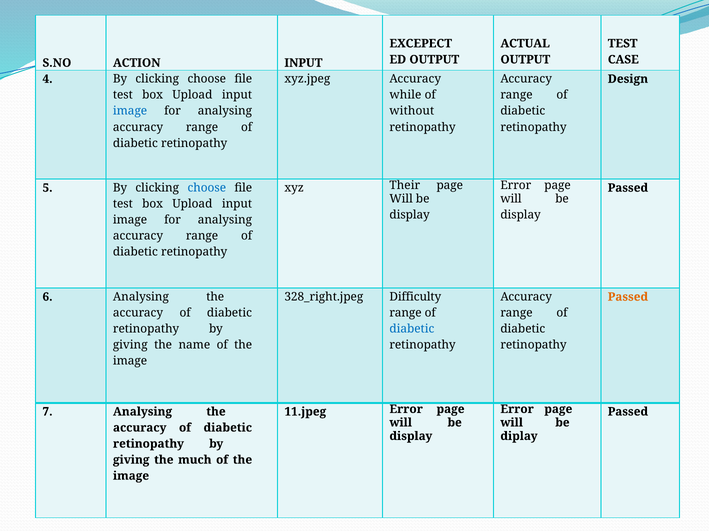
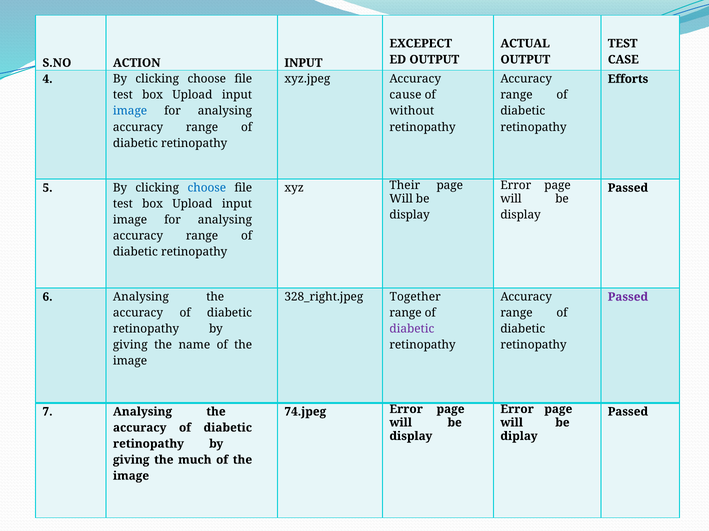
Design: Design -> Efforts (628, 79)
while: while -> cause (405, 95)
Difficulty: Difficulty -> Together (415, 297)
Passed colour: orange -> purple (628, 297)
diabetic colour: blue -> purple (412, 329)
11.jpeg: 11.jpeg -> 74.jpeg (305, 412)
